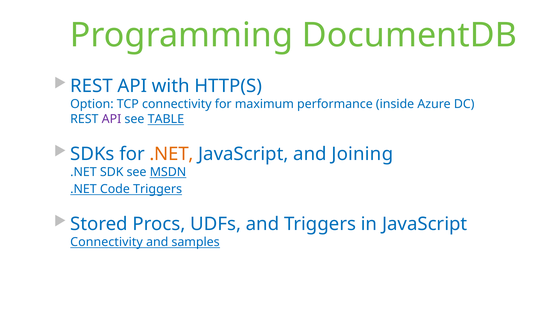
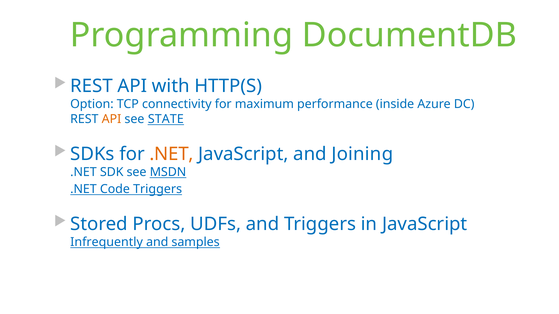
API colour: purple -> orange (111, 119)
TABLE: TABLE -> STATE (166, 119)
Connectivity: Connectivity -> Infrequently (107, 242)
